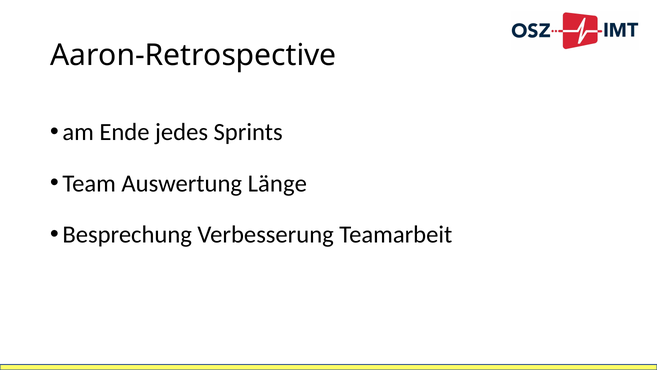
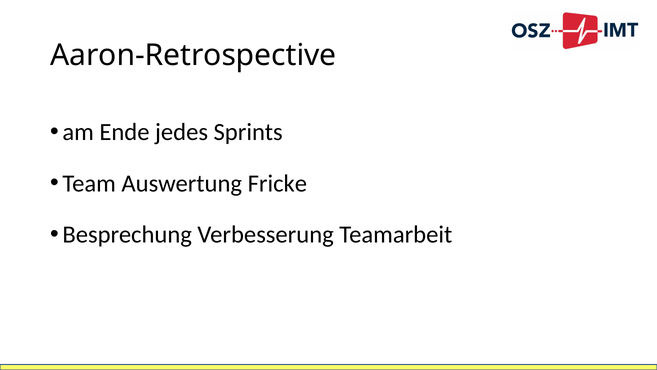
Länge: Länge -> Fricke (277, 183)
